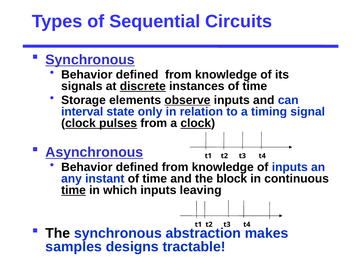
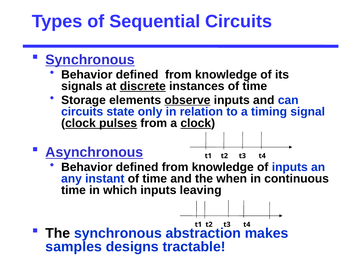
interval: interval -> circuits (82, 112)
block: block -> when (232, 179)
time underline: present -> none (74, 190)
